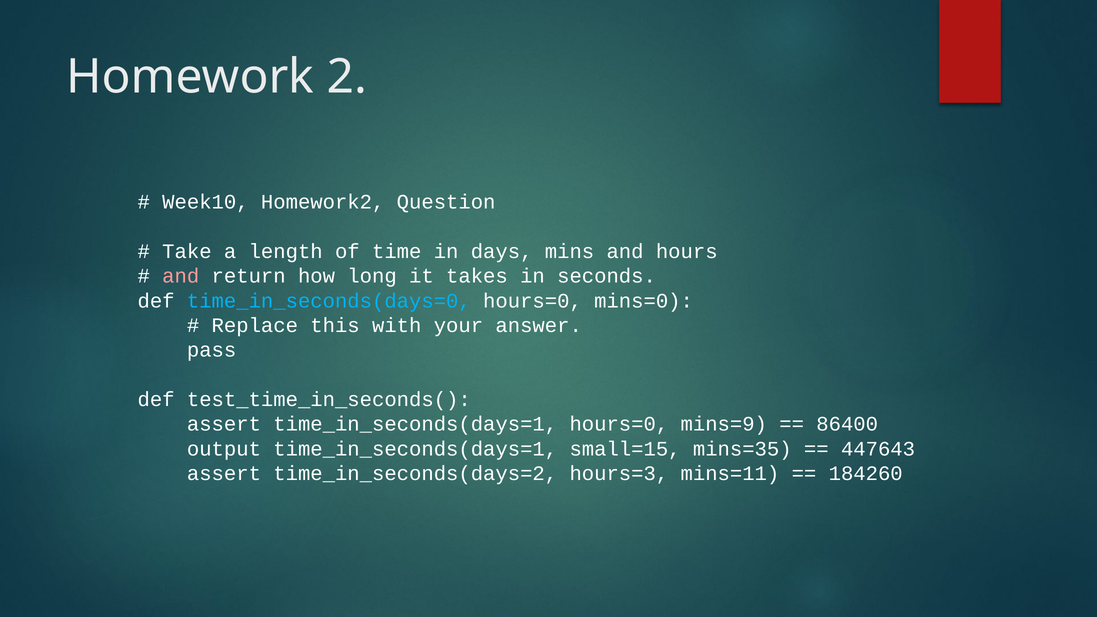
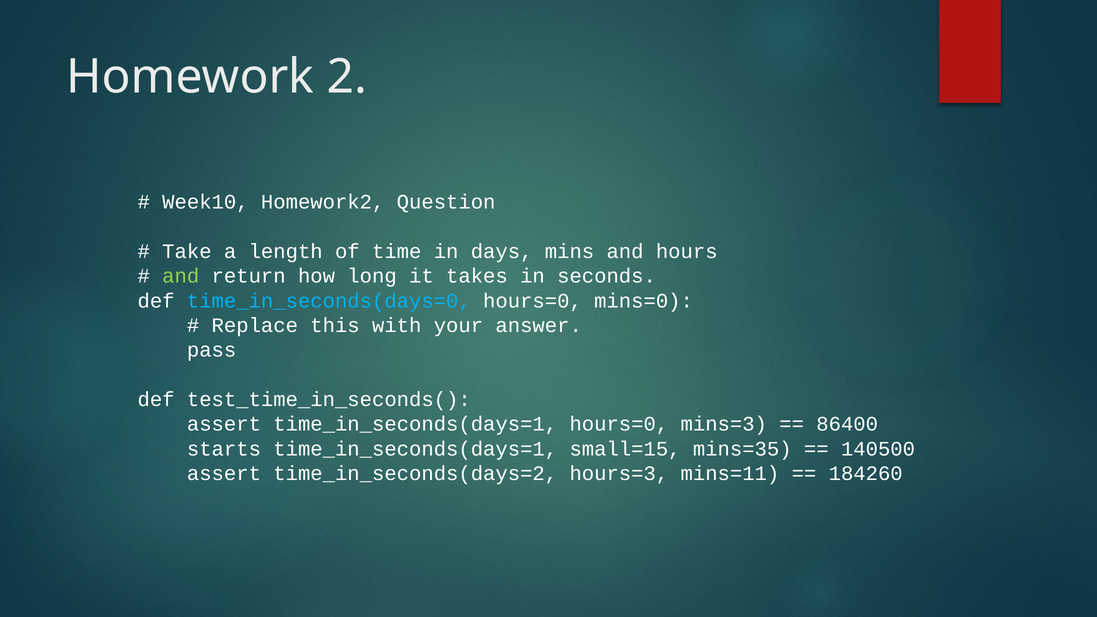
and colour: pink -> light green (181, 276)
mins=9: mins=9 -> mins=3 (724, 424)
output: output -> starts (224, 449)
447643: 447643 -> 140500 (878, 449)
